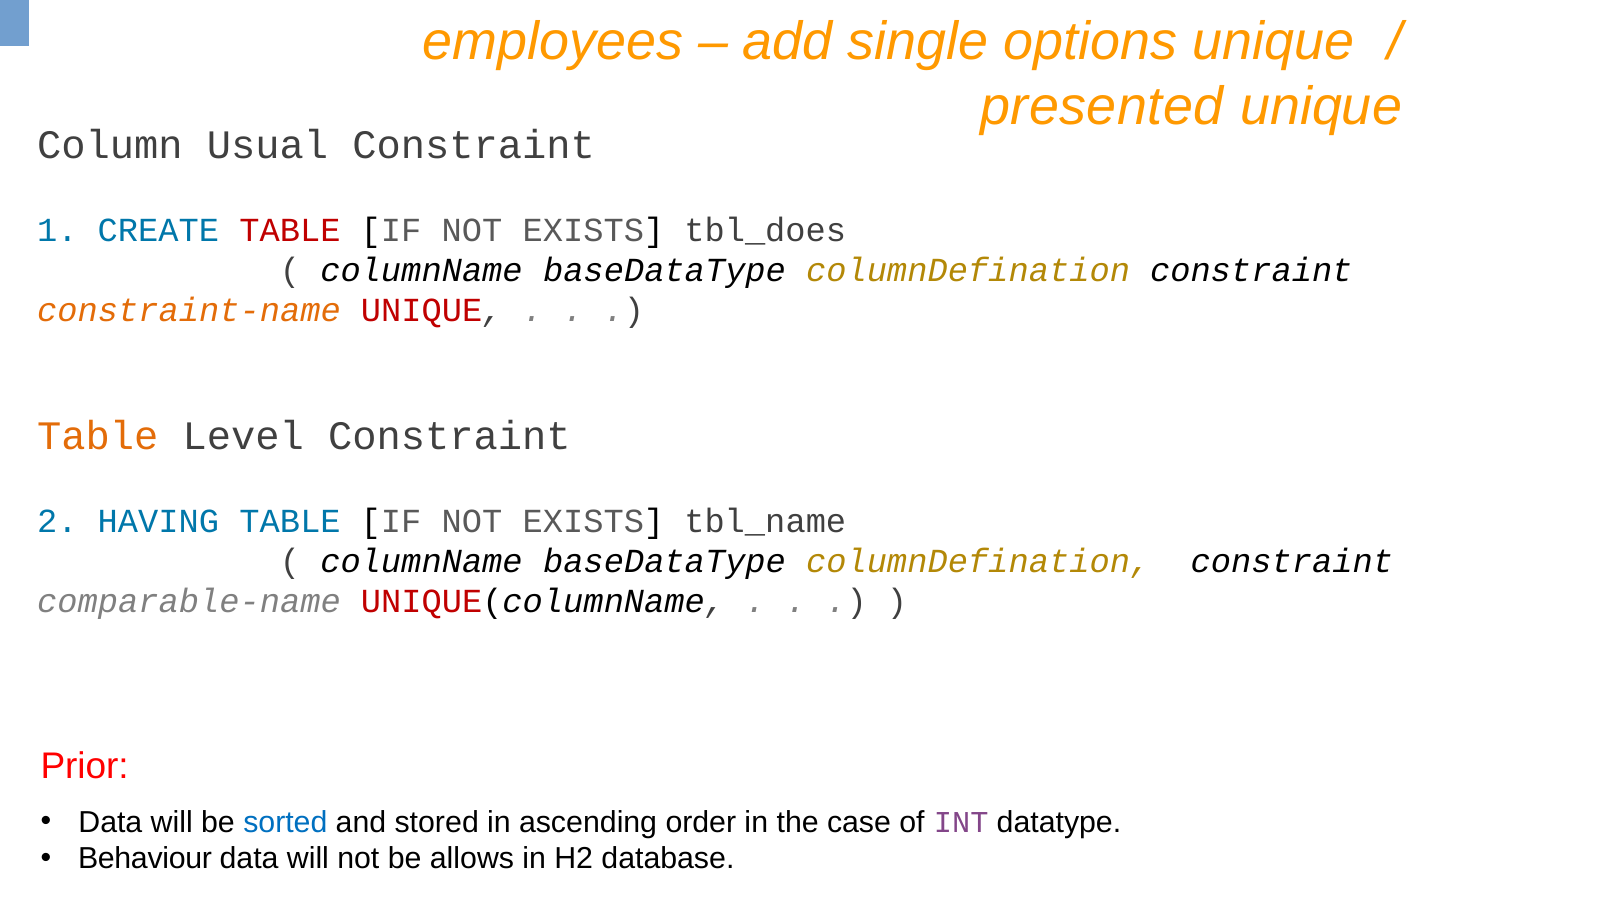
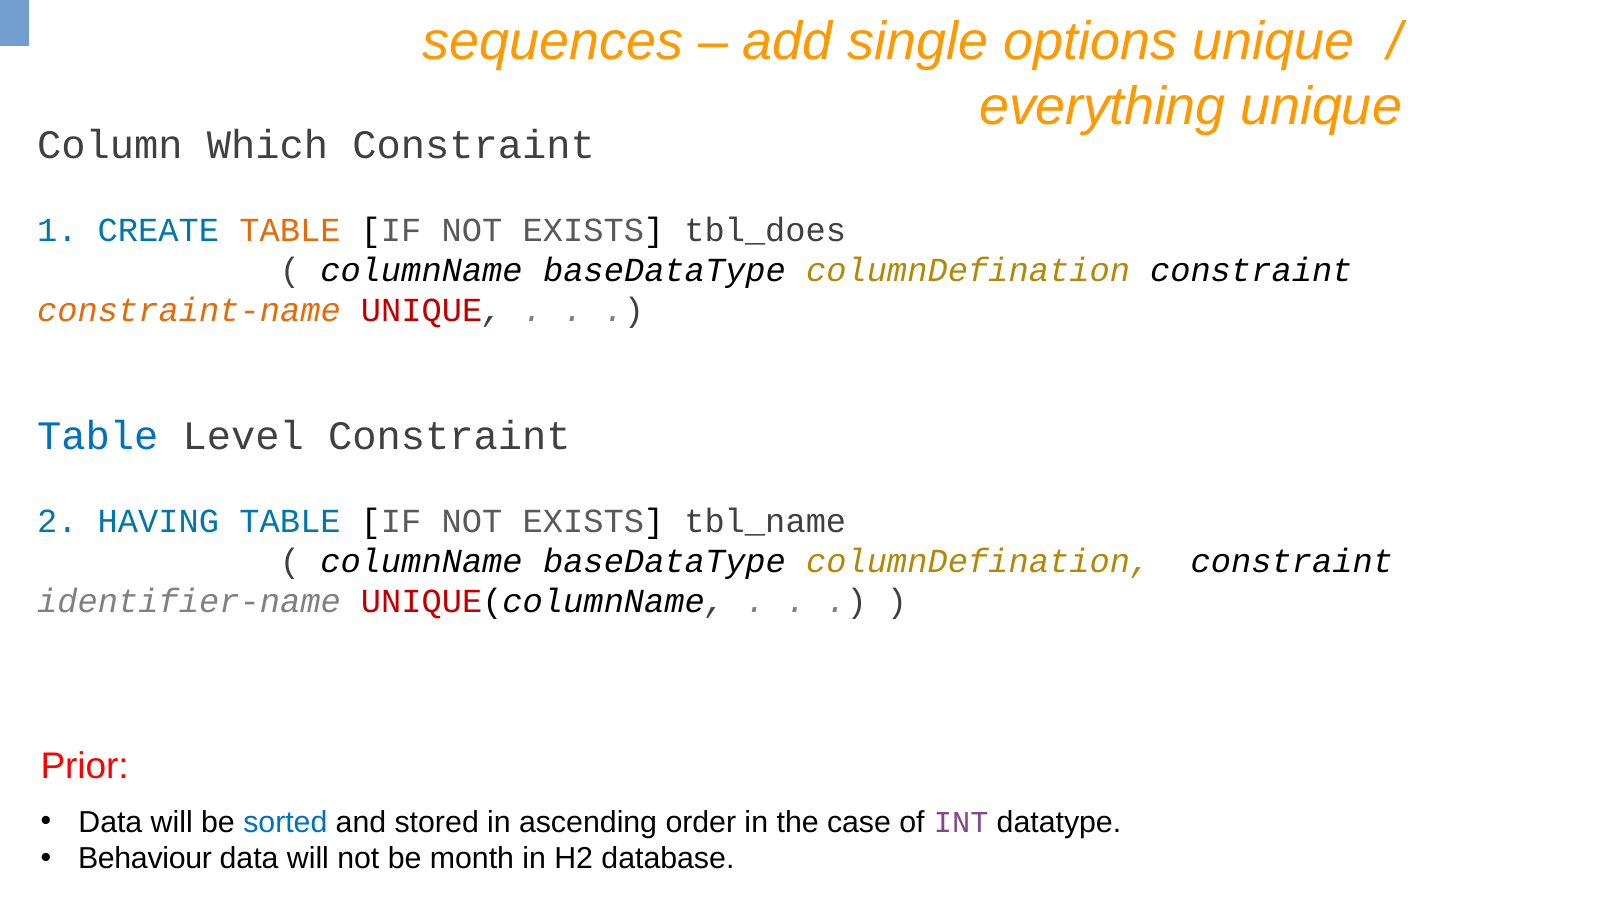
employees: employees -> sequences (553, 42)
presented: presented -> everything (1102, 107)
Usual: Usual -> Which (267, 146)
TABLE colour: red -> orange (290, 230)
Table colour: orange -> blue (98, 437)
comparable-name: comparable-name -> identifier-name (189, 602)
allows: allows -> month (472, 859)
